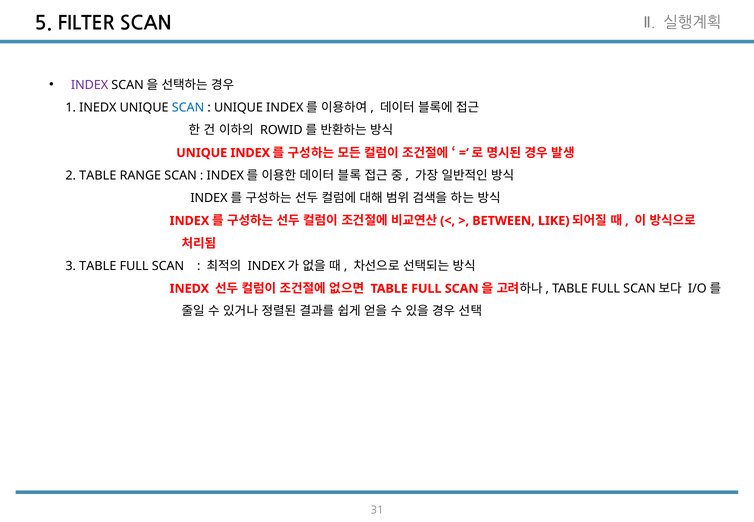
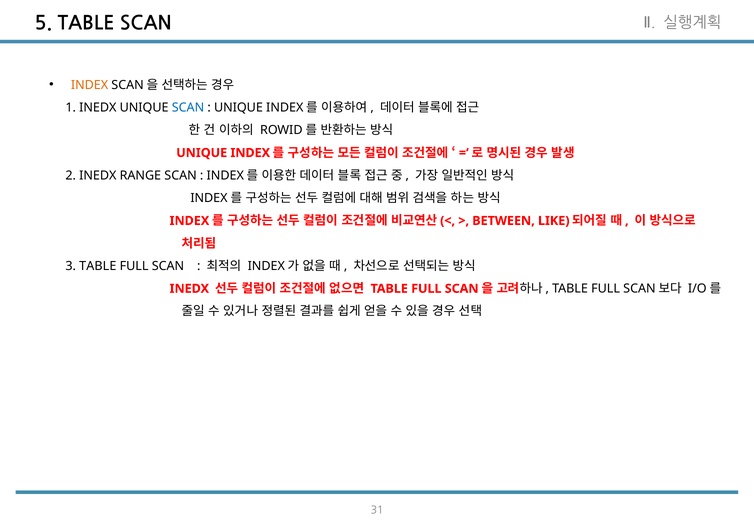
5 FILTER: FILTER -> TABLE (86, 23)
INDEX colour: purple -> orange (90, 85)
2 TABLE: TABLE -> INEDX (98, 175)
